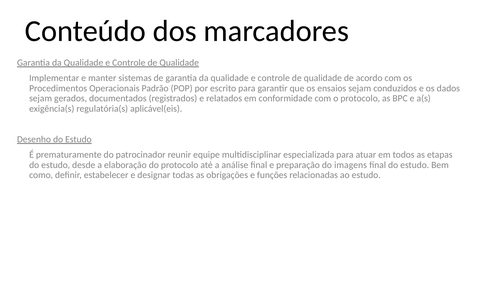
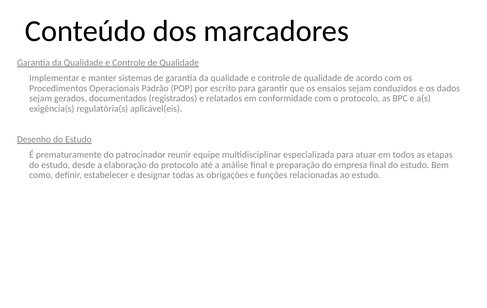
imagens: imagens -> empresa (351, 165)
